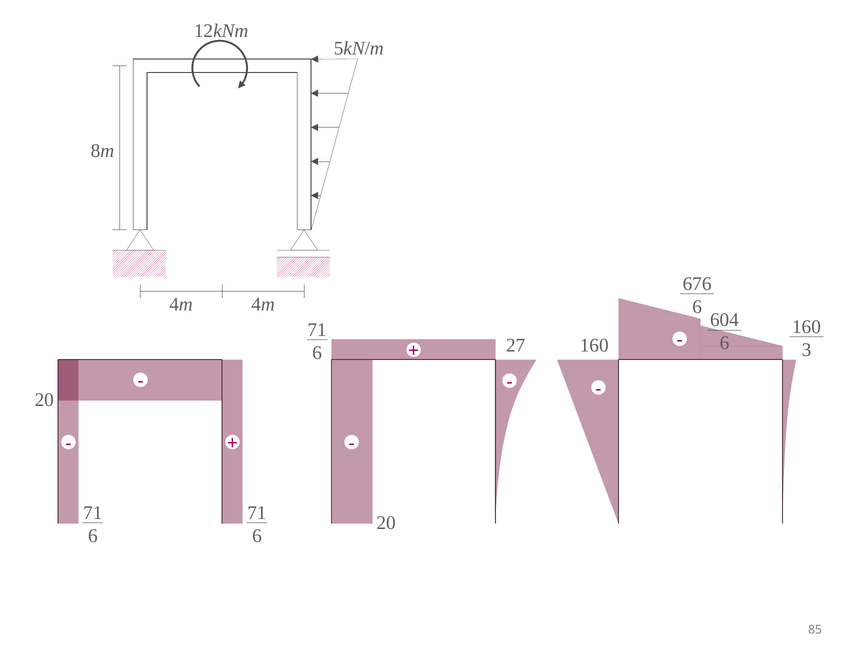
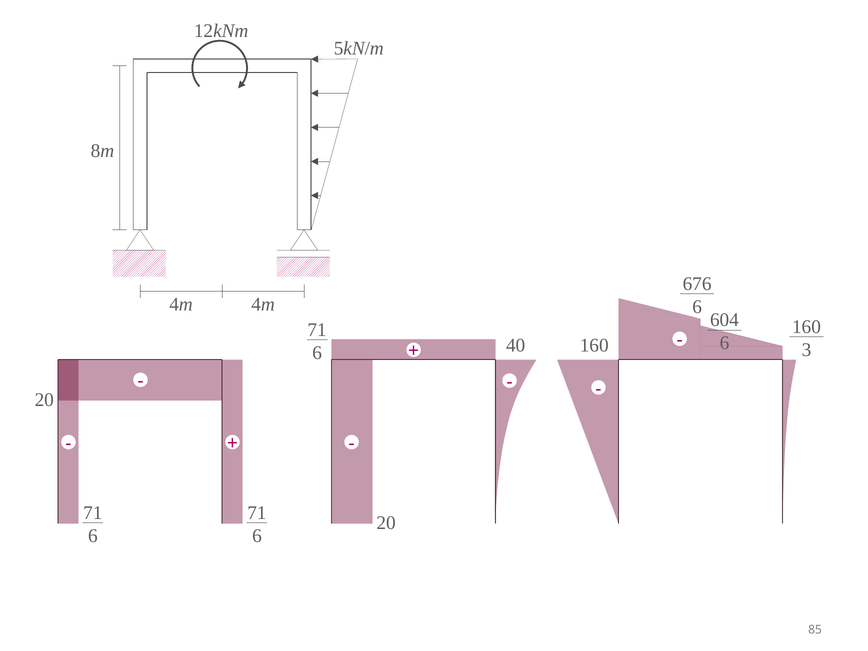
27: 27 -> 40 (516, 345)
